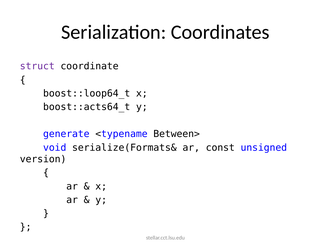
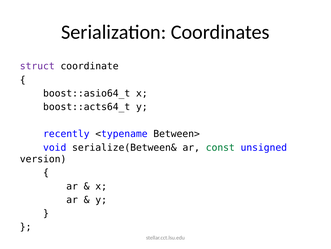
boost::loop64_t: boost::loop64_t -> boost::asio64_t (87, 93)
generate: generate -> recently (66, 134)
serialize(Formats&: serialize(Formats& -> serialize(Between& (124, 147)
const colour: black -> green (220, 147)
